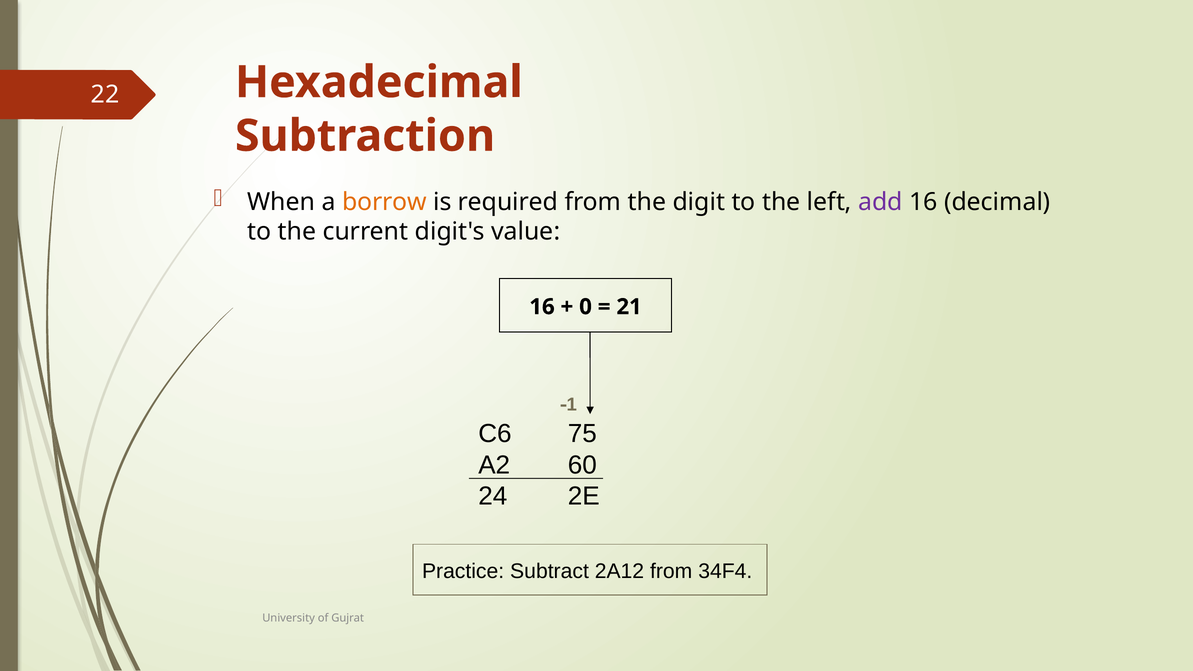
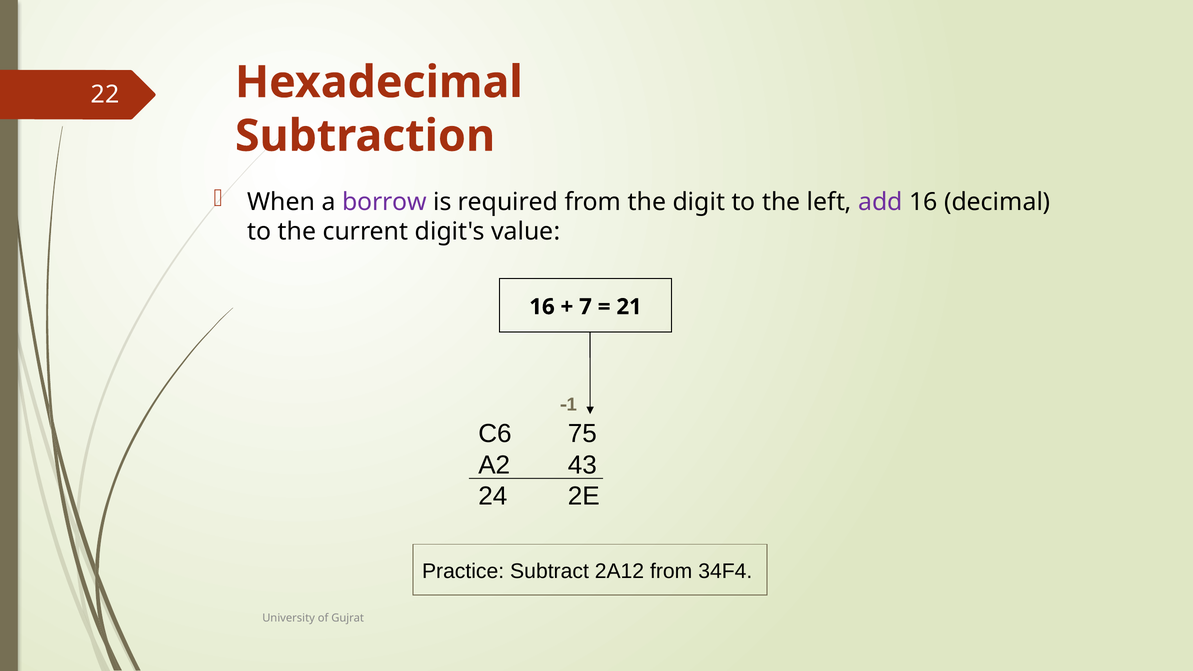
borrow colour: orange -> purple (384, 202)
0: 0 -> 7 (586, 307)
60: 60 -> 43 (582, 465)
